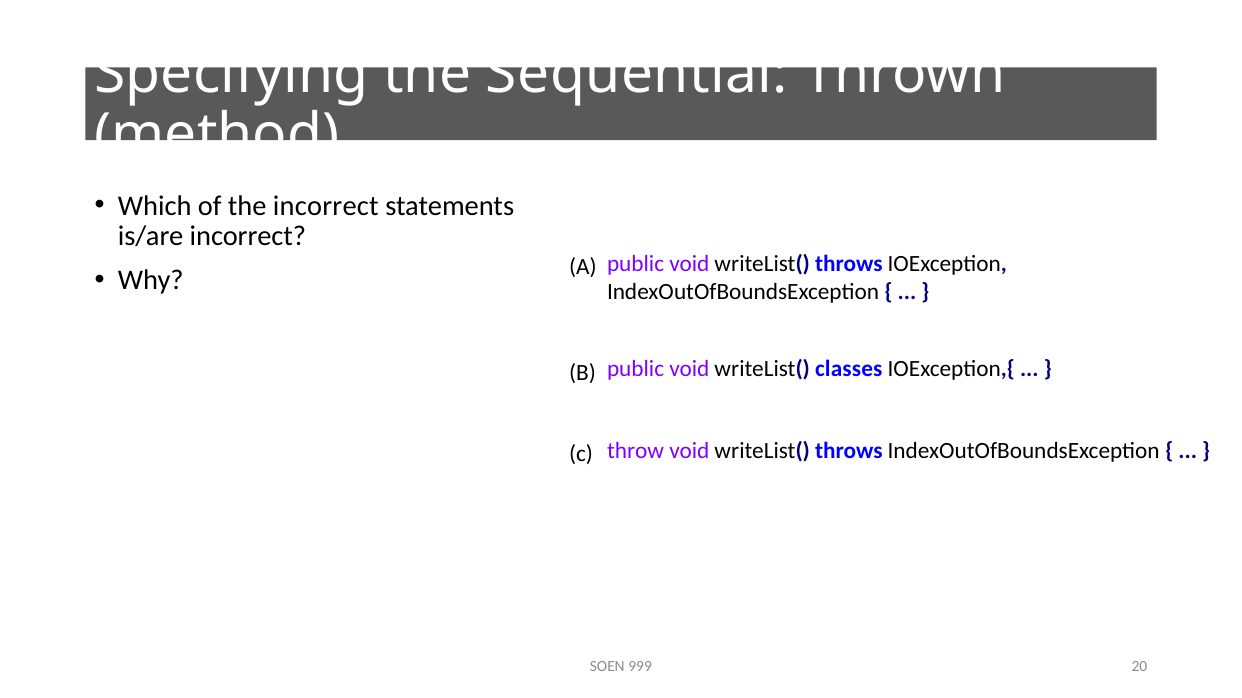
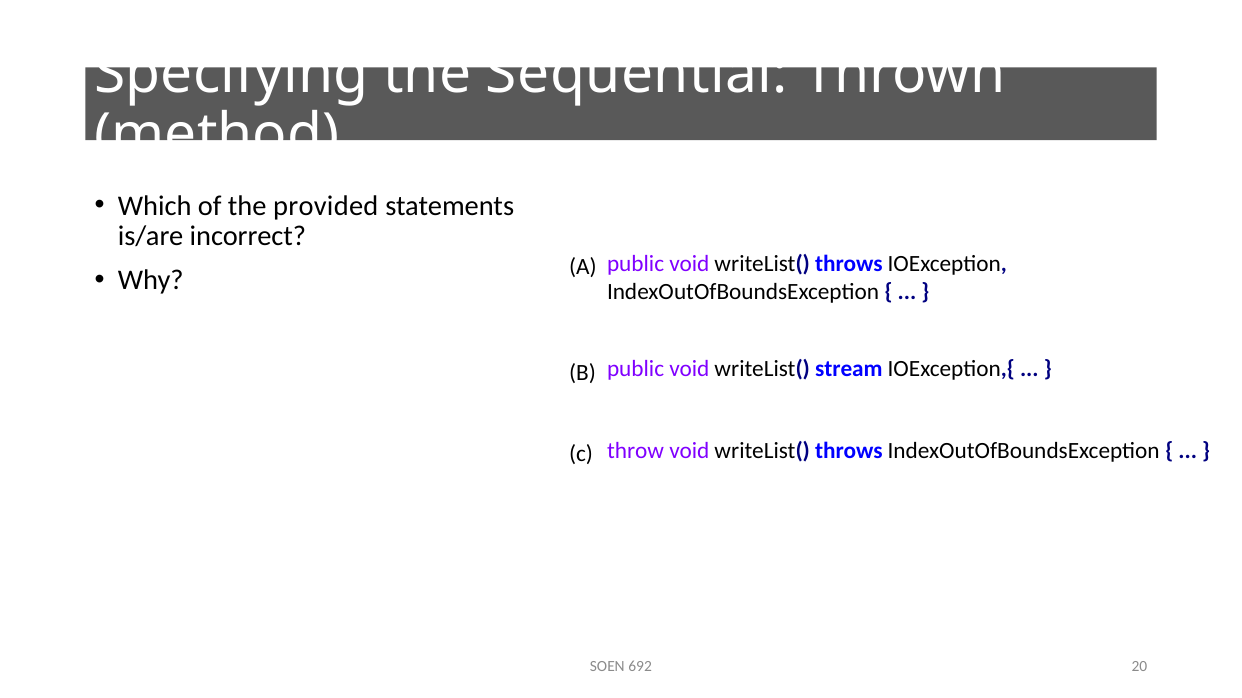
the incorrect: incorrect -> provided (326, 206)
classes: classes -> stream (849, 369)
999: 999 -> 692 (640, 667)
